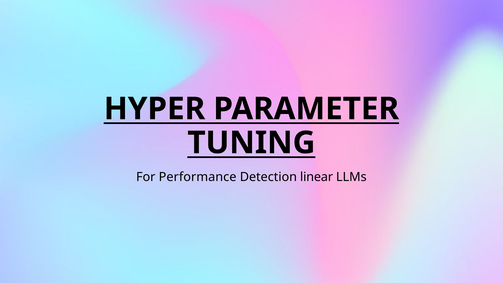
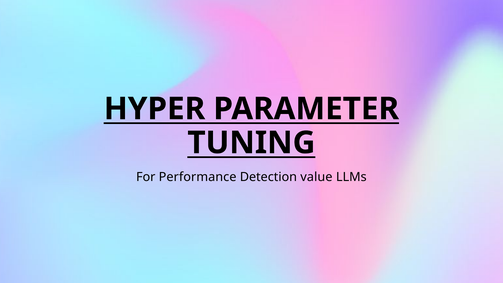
linear: linear -> value (316, 177)
